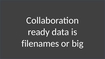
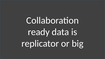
filenames: filenames -> replicator (40, 44)
